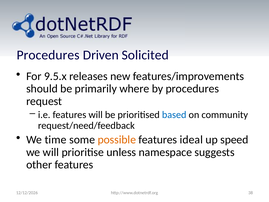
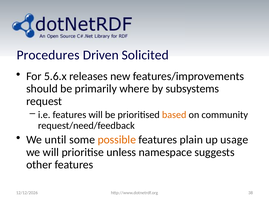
9.5.x: 9.5.x -> 5.6.x (55, 76)
by procedures: procedures -> subsystems (192, 89)
based colour: blue -> orange (174, 115)
time: time -> until (56, 139)
ideal: ideal -> plain (191, 139)
speed: speed -> usage (234, 139)
